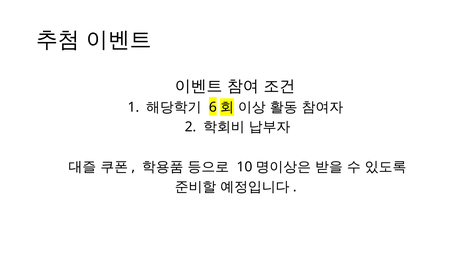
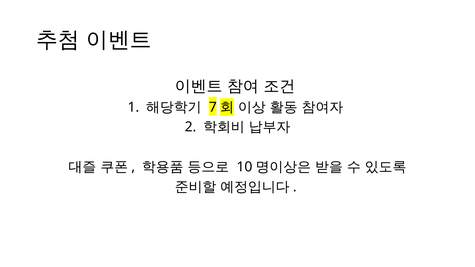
6: 6 -> 7 (213, 107)
